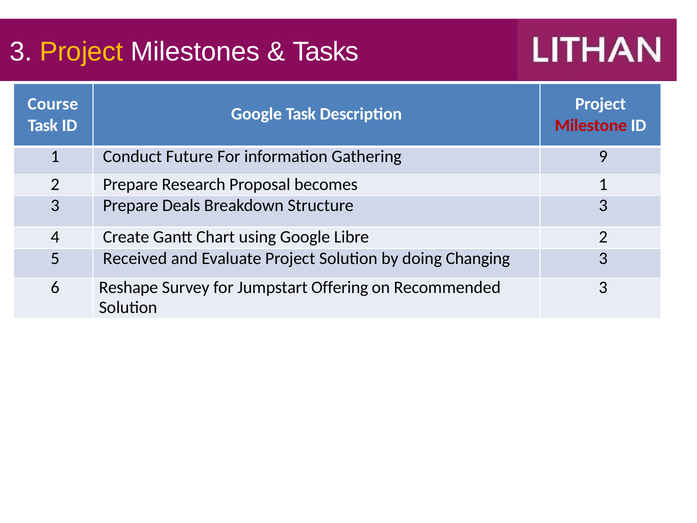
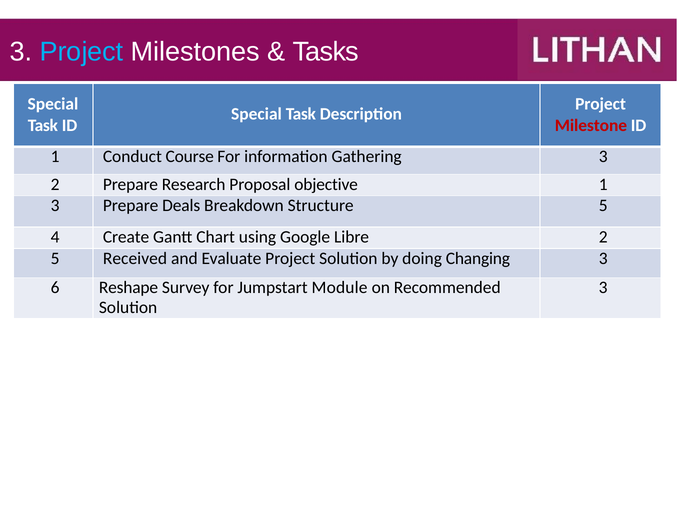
Project colour: yellow -> light blue (82, 52)
Course: Course -> Special (53, 104)
Google: Google -> Special (256, 114)
Future: Future -> Course (190, 156)
Gathering 9: 9 -> 3 (603, 156)
becomes: becomes -> objective (326, 184)
Structure 3: 3 -> 5 (603, 206)
Offering: Offering -> Module (340, 287)
